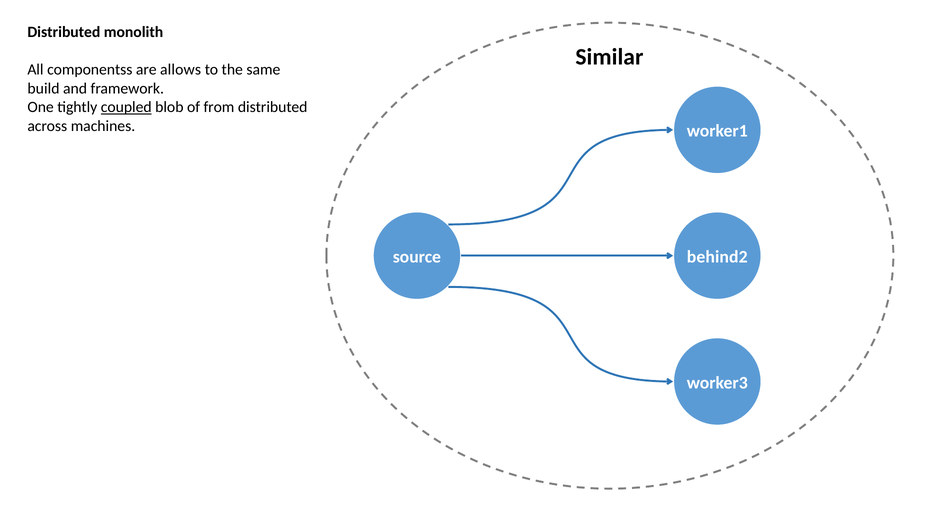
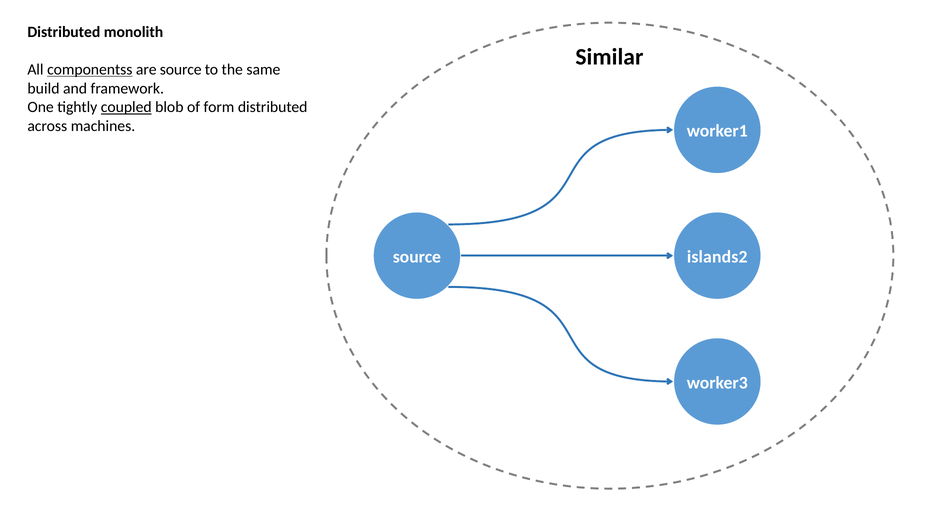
componentss underline: none -> present (90, 70)
are allows: allows -> source (181, 70)
from: from -> form (219, 107)
behind2: behind2 -> islands2 (717, 257)
